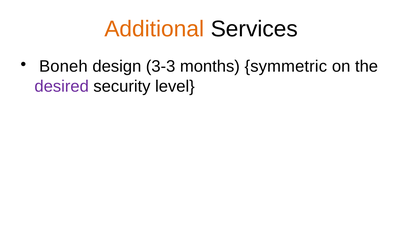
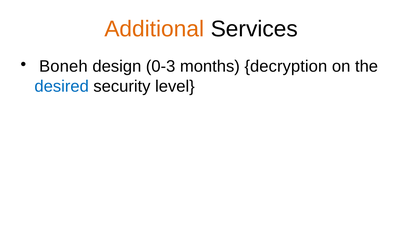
3-3: 3-3 -> 0-3 (161, 66)
symmetric: symmetric -> decryption (286, 66)
desired colour: purple -> blue (62, 86)
